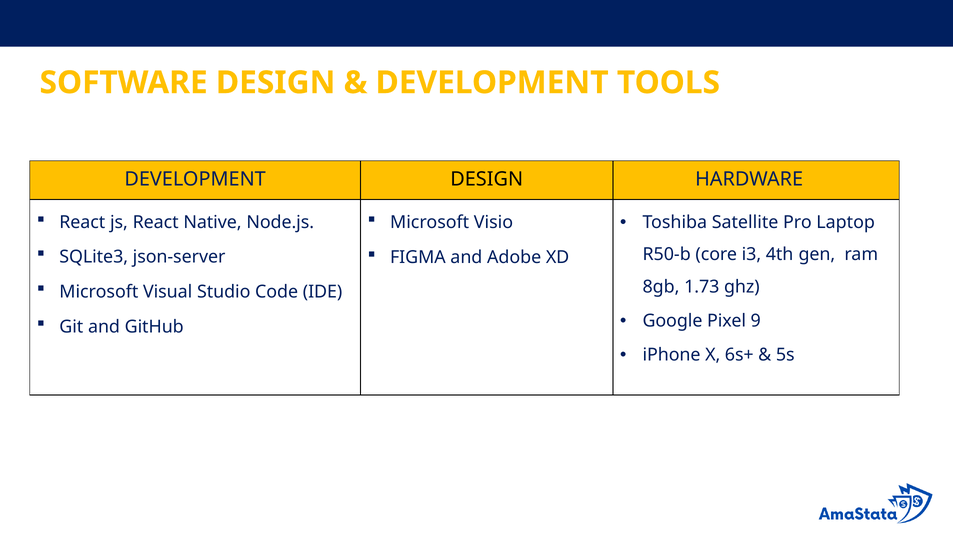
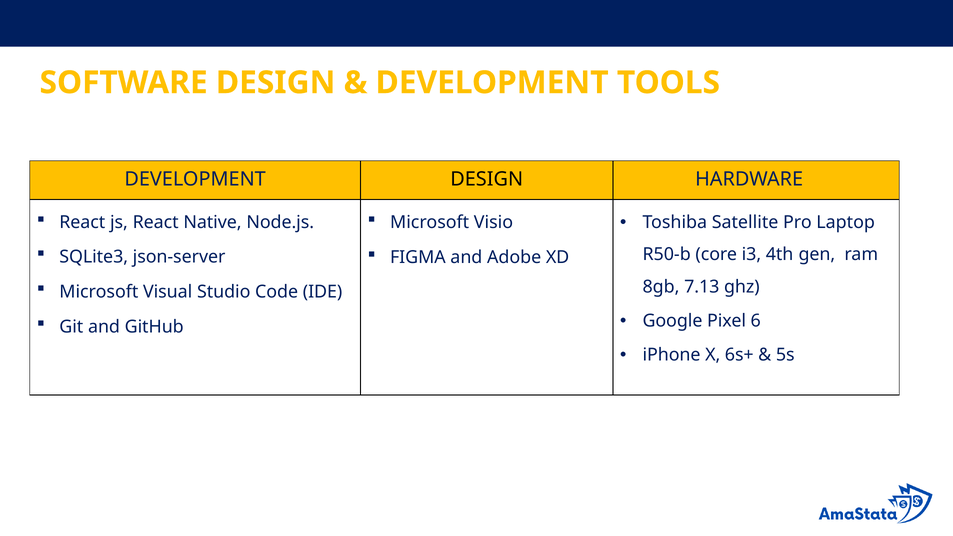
1.73: 1.73 -> 7.13 (702, 287)
9: 9 -> 6 (756, 321)
